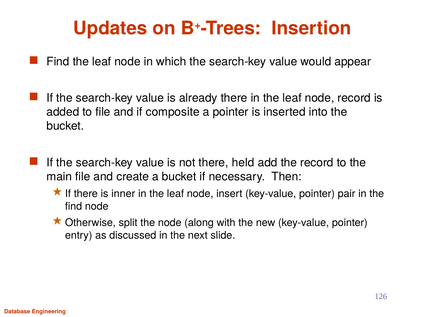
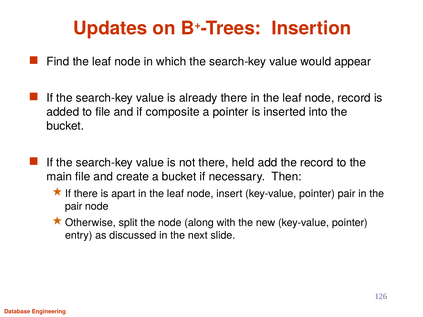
inner: inner -> apart (123, 194)
find: find -> pair (74, 206)
